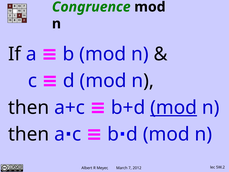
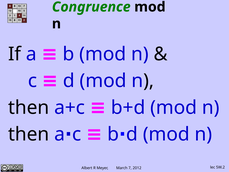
mod underline: present -> none (174, 107)
